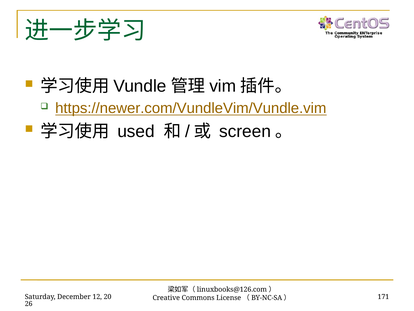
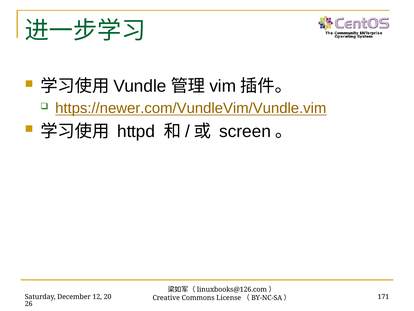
used: used -> httpd (136, 131)
